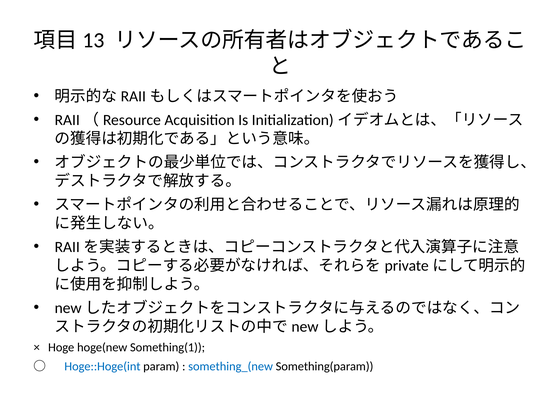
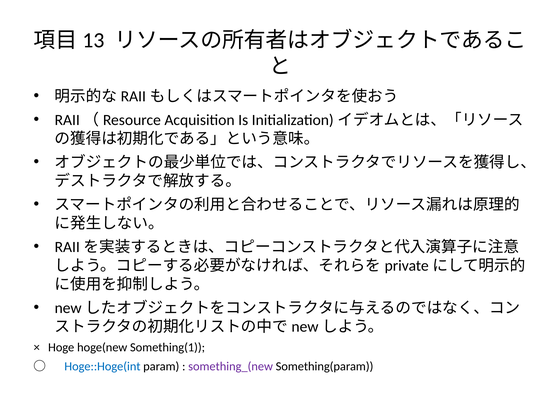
something_(new colour: blue -> purple (231, 366)
